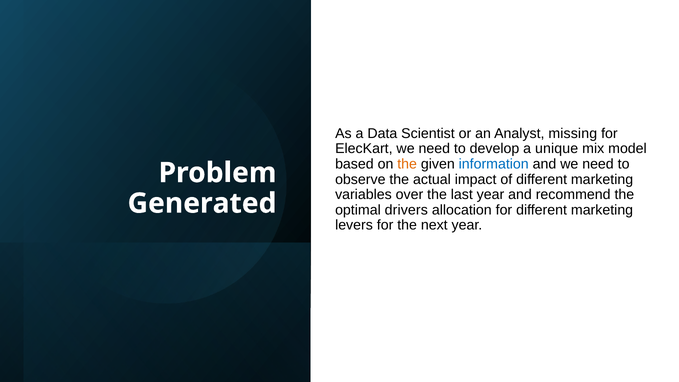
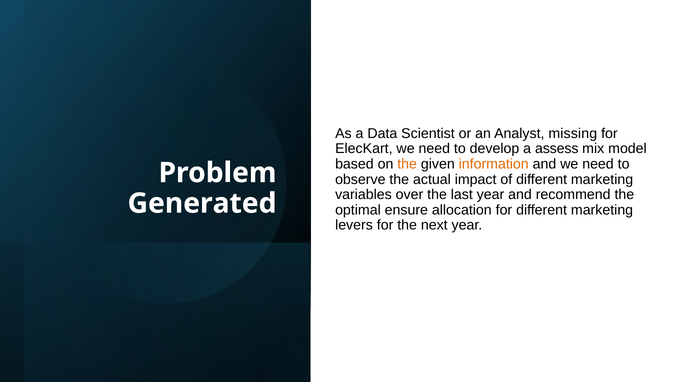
unique: unique -> assess (557, 149)
information colour: blue -> orange (494, 164)
drivers: drivers -> ensure (406, 210)
